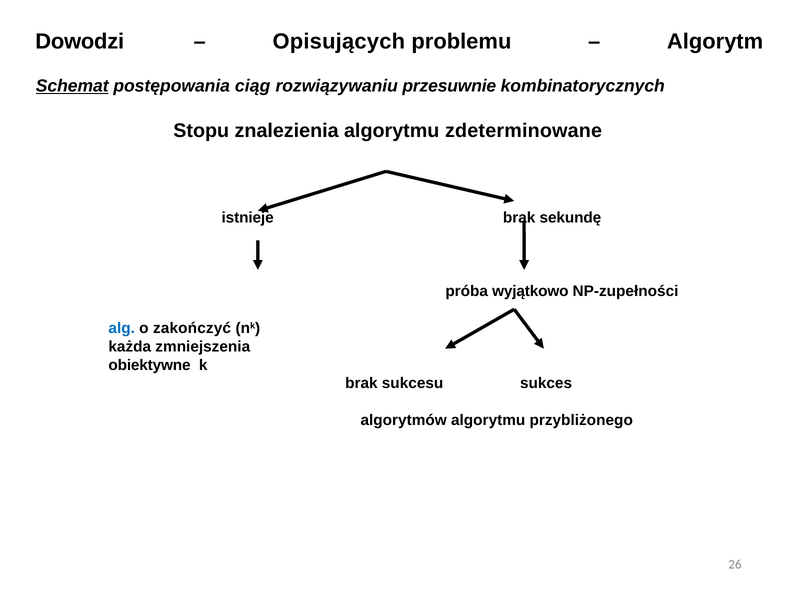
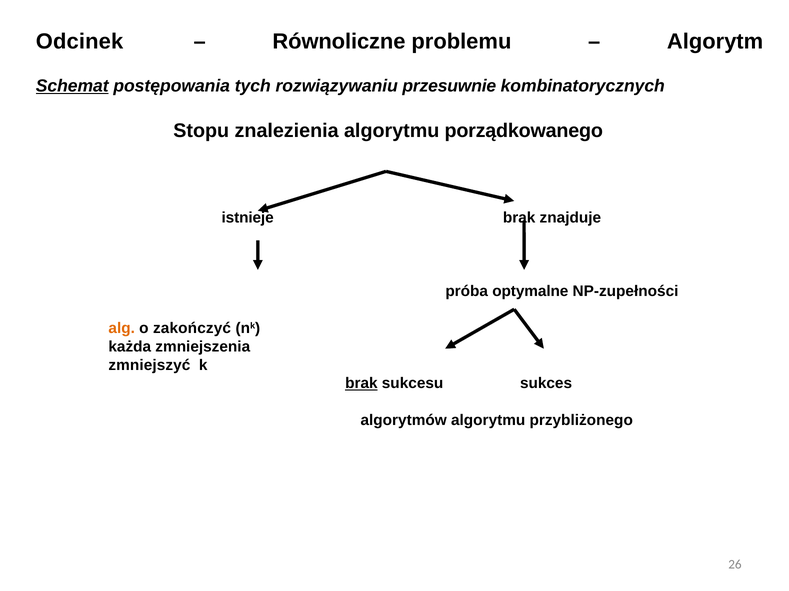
Dowodzi: Dowodzi -> Odcinek (80, 42)
Opisujących: Opisujących -> Równoliczne (339, 42)
ciąg: ciąg -> tych (253, 86)
zdeterminowane: zdeterminowane -> porządkowanego (524, 131)
sekundę: sekundę -> znajduje (570, 218)
wyjątkowo: wyjątkowo -> optymalne (530, 292)
alg colour: blue -> orange (122, 329)
obiektywne: obiektywne -> zmniejszyć (149, 365)
brak underline: none -> present (361, 384)
